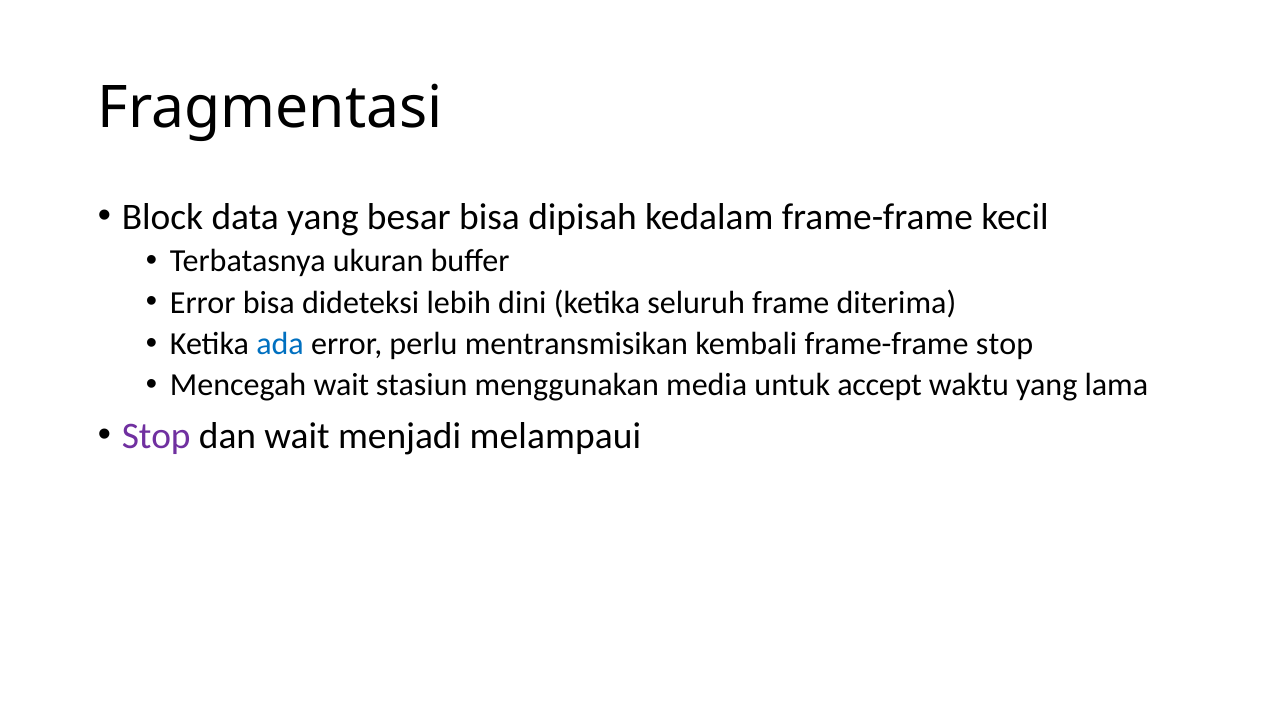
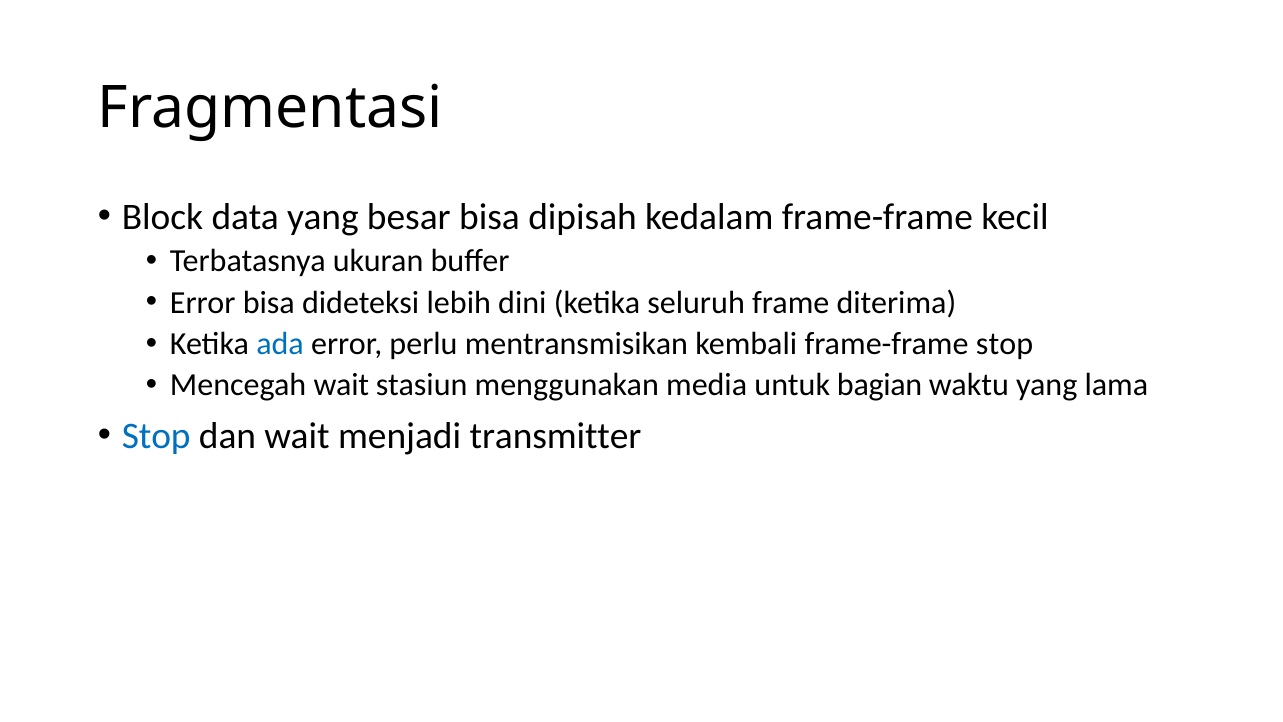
accept: accept -> bagian (880, 385)
Stop colour: purple -> blue (156, 436)
melampaui: melampaui -> transmitter (556, 436)
